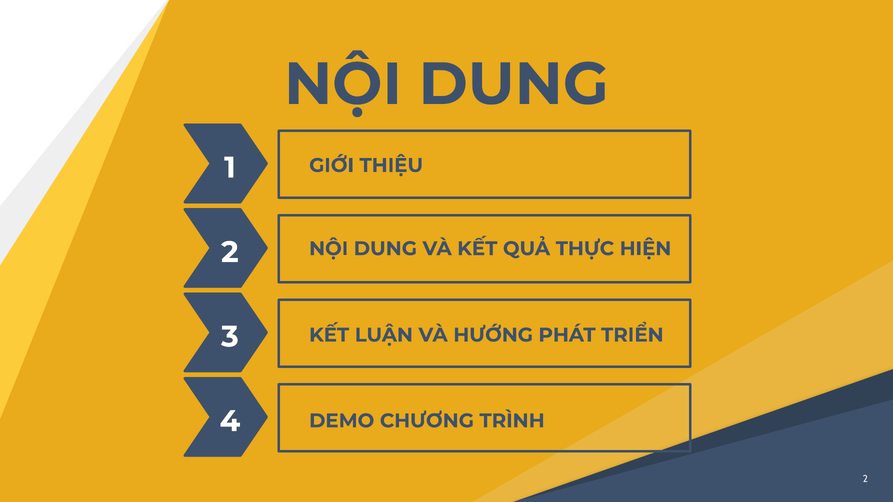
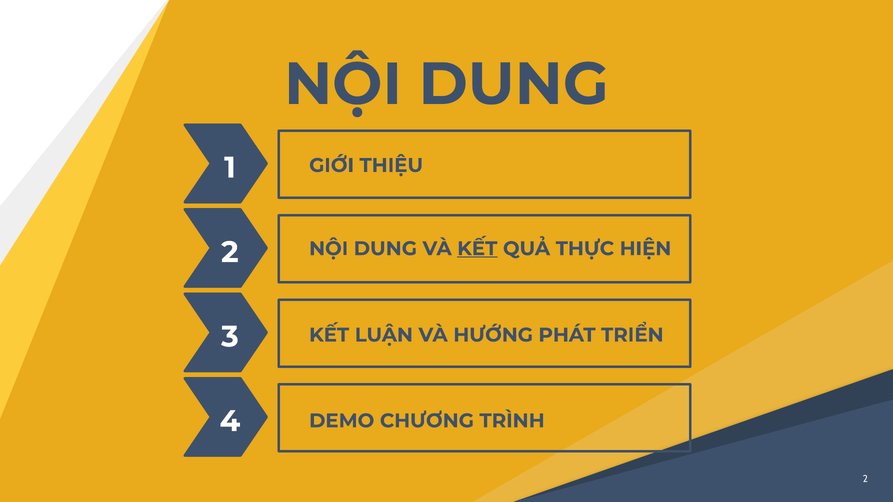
KẾT underline: none -> present (477, 249)
